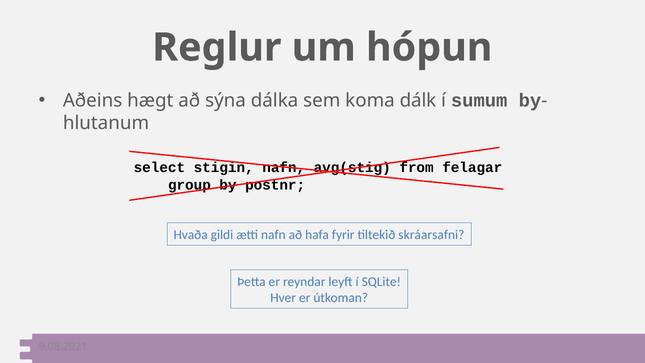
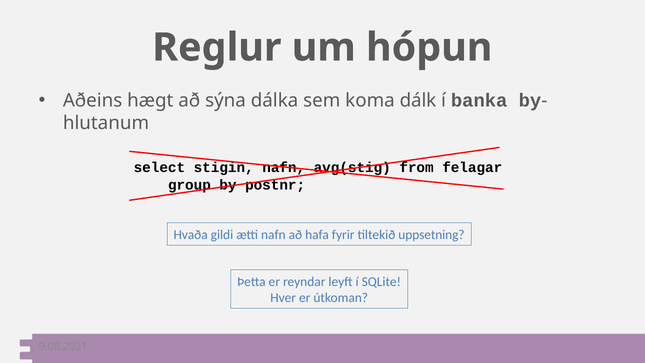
sumum: sumum -> banka (479, 100)
skráarsafni: skráarsafni -> uppsetning (431, 235)
